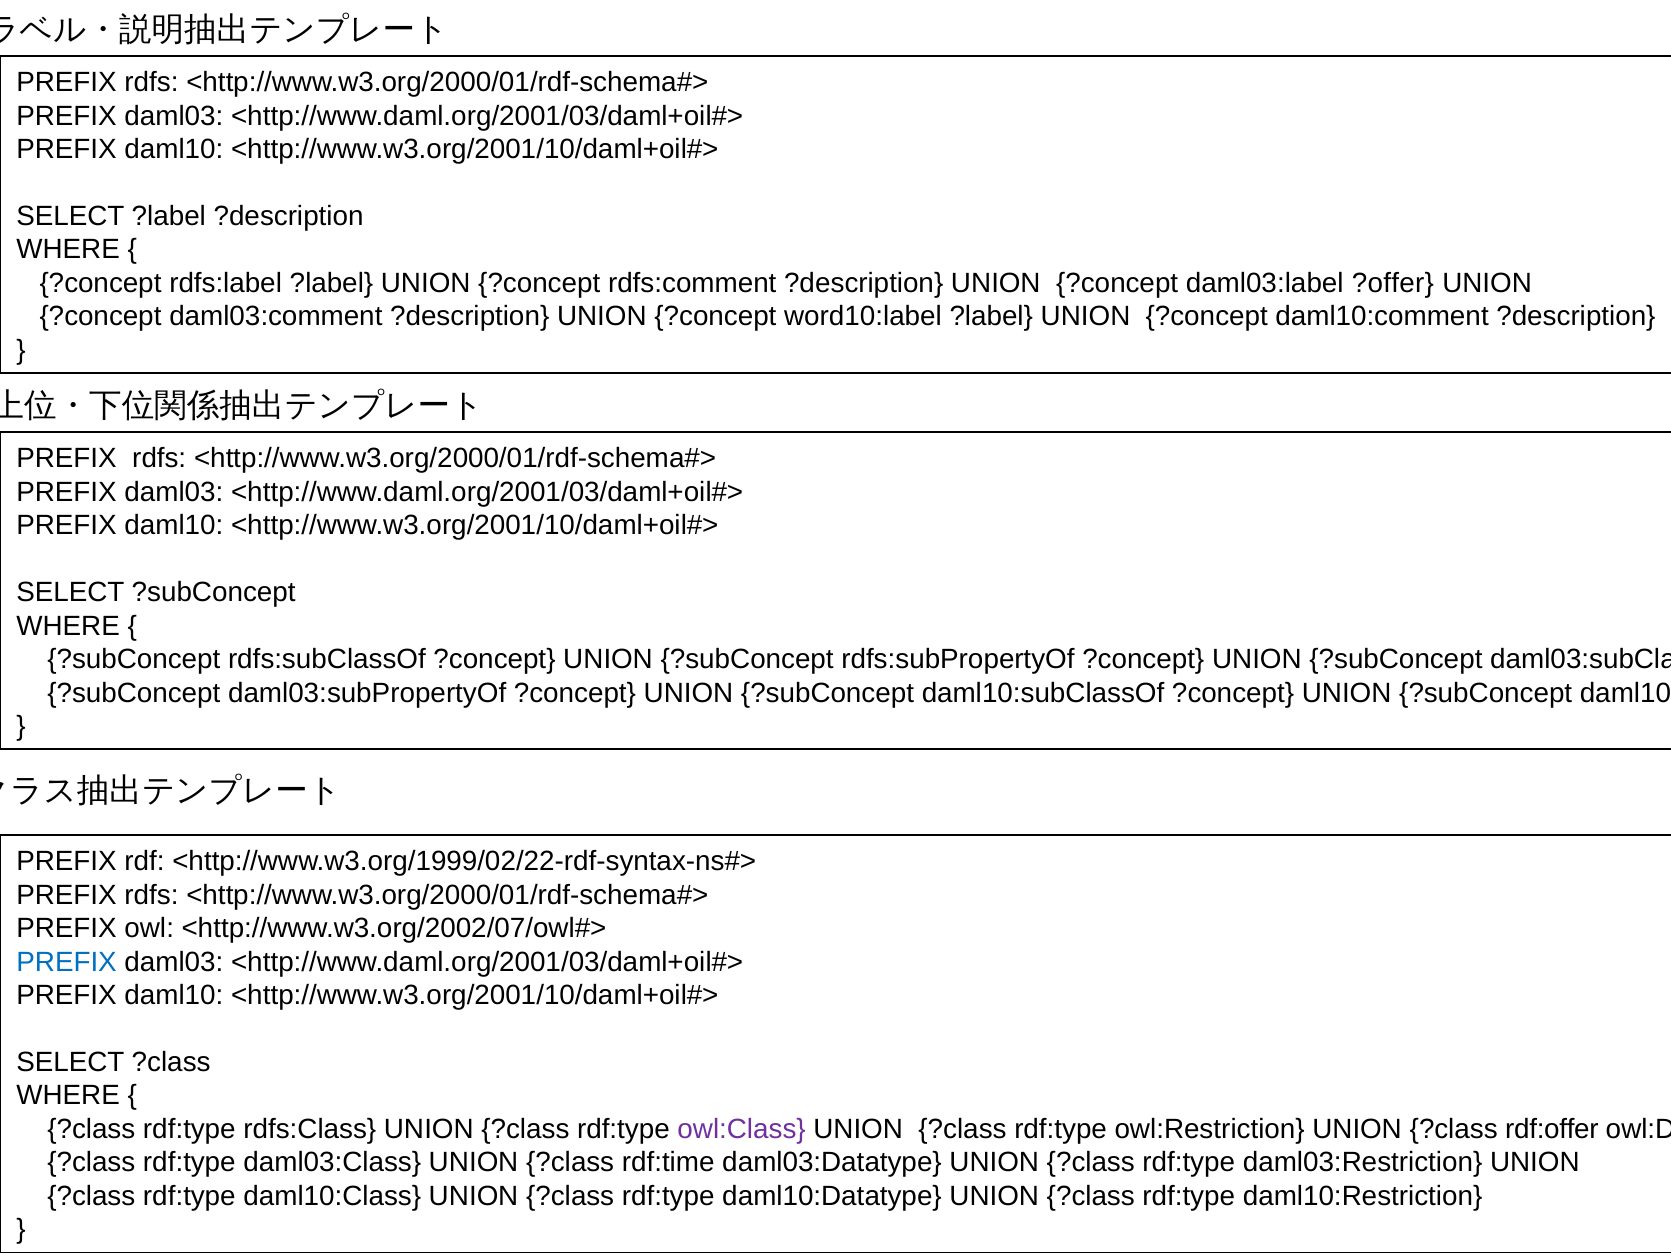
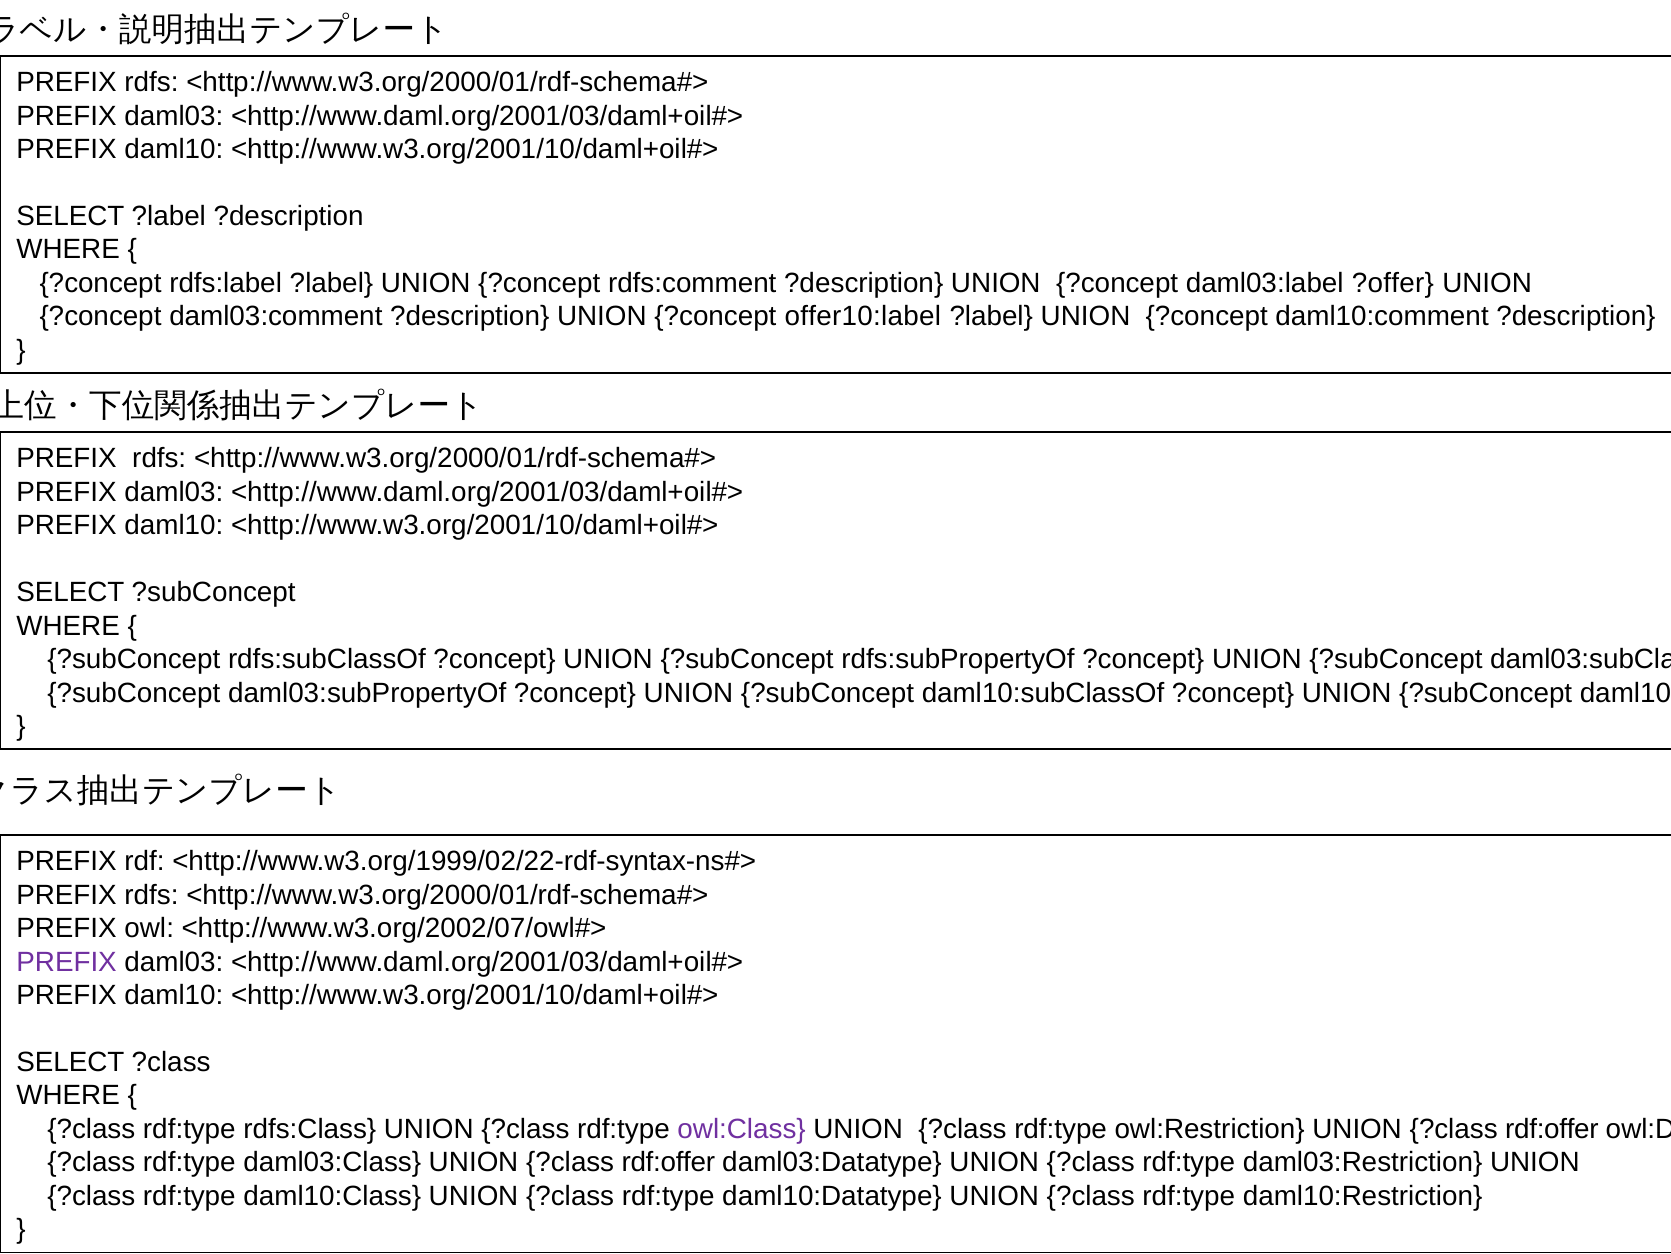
word10:label: word10:label -> offer10:label (863, 316)
PREFIX colour: blue -> purple (67, 961)
daml03:Class UNION ?class rdf:time: rdf:time -> rdf:offer (668, 1162)
